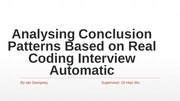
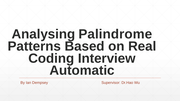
Conclusion: Conclusion -> Palindrome (115, 34)
